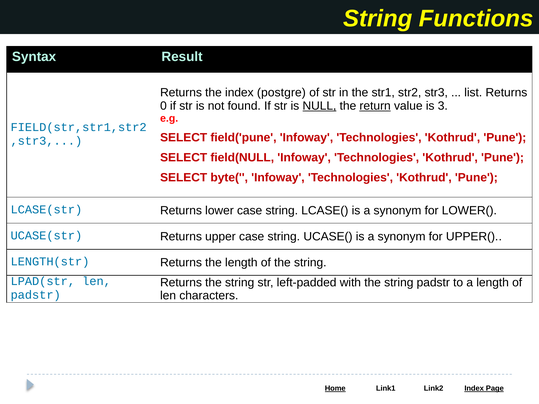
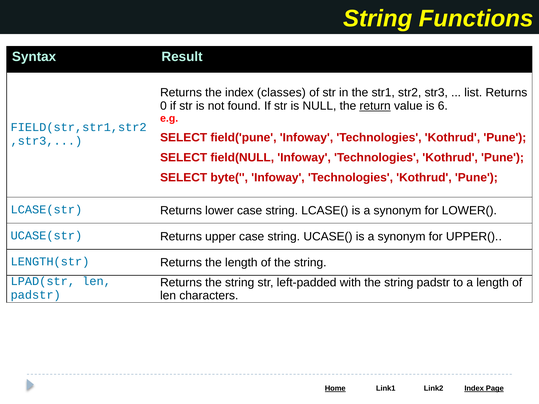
postgre: postgre -> classes (281, 93)
NULL underline: present -> none (319, 106)
3: 3 -> 6 (443, 106)
